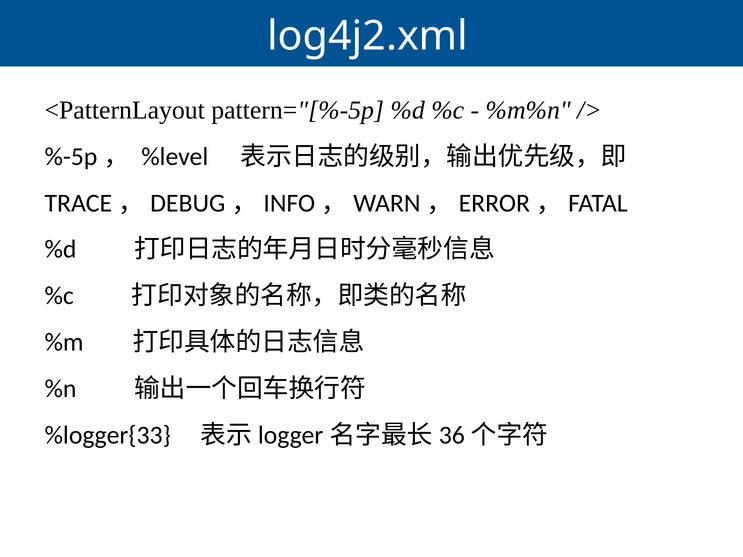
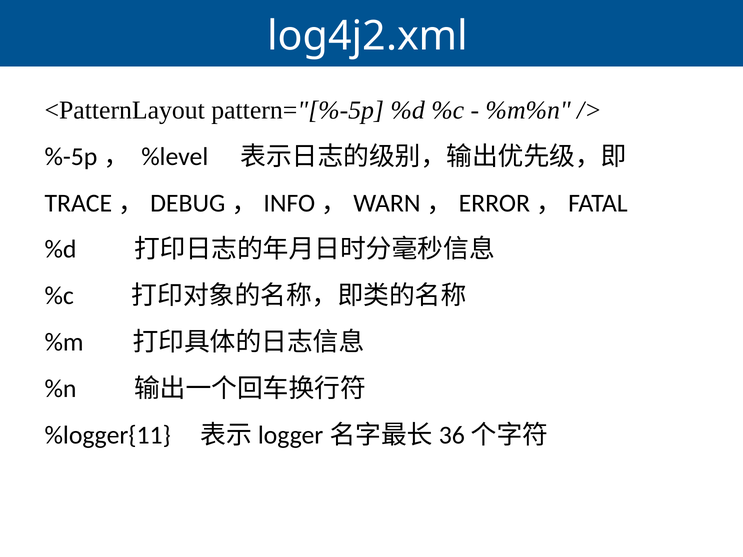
%logger{33: %logger{33 -> %logger{11 (108, 435)
